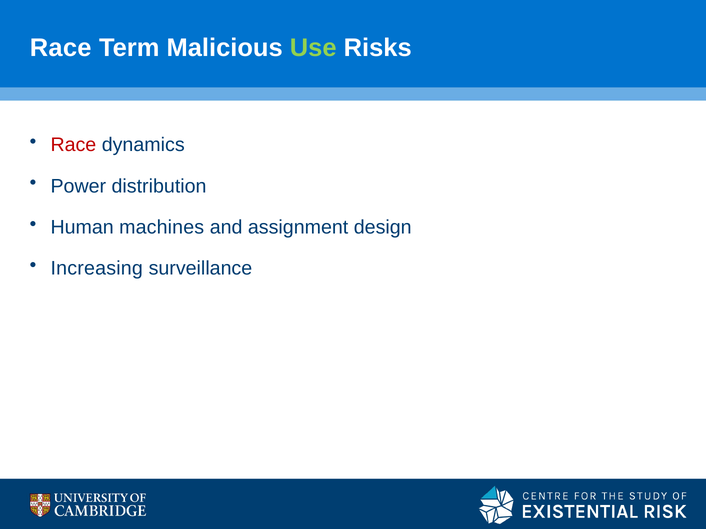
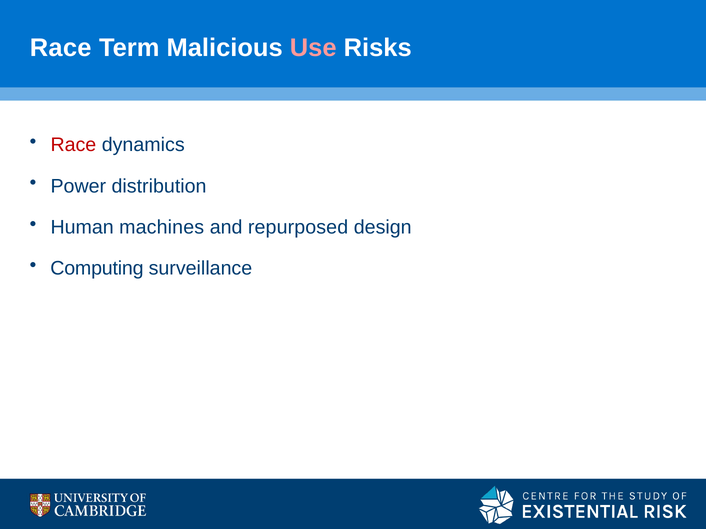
Use colour: light green -> pink (313, 48)
assignment: assignment -> repurposed (298, 227)
Increasing: Increasing -> Computing (97, 269)
